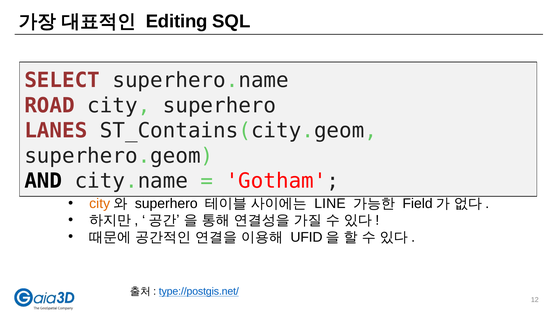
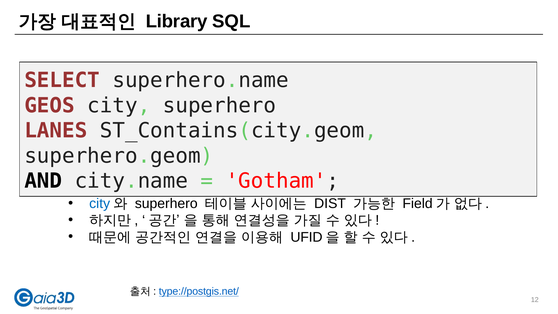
Editing: Editing -> Library (177, 21)
ROAD: ROAD -> GEOS (50, 105)
city colour: orange -> blue (100, 204)
LINE: LINE -> DIST (330, 204)
